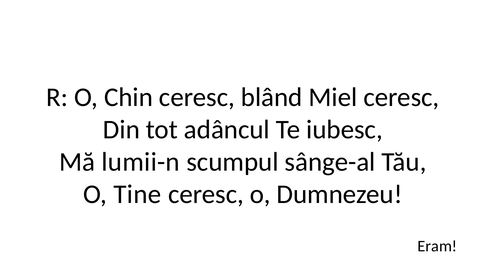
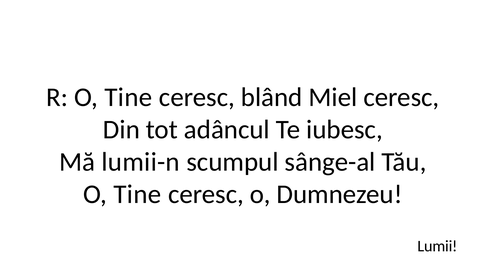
R O Chin: Chin -> Tine (128, 97)
Eram: Eram -> Lumii (438, 247)
